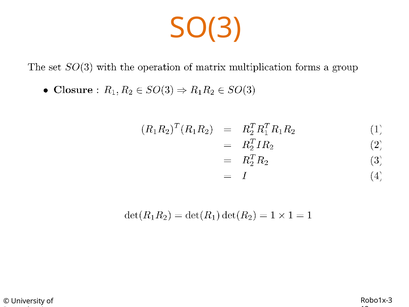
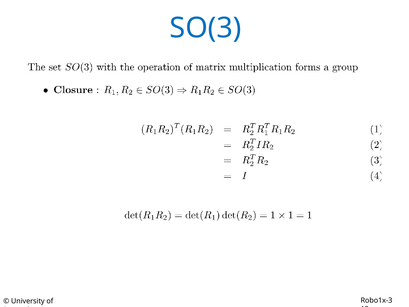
SO(3 colour: orange -> blue (206, 28)
